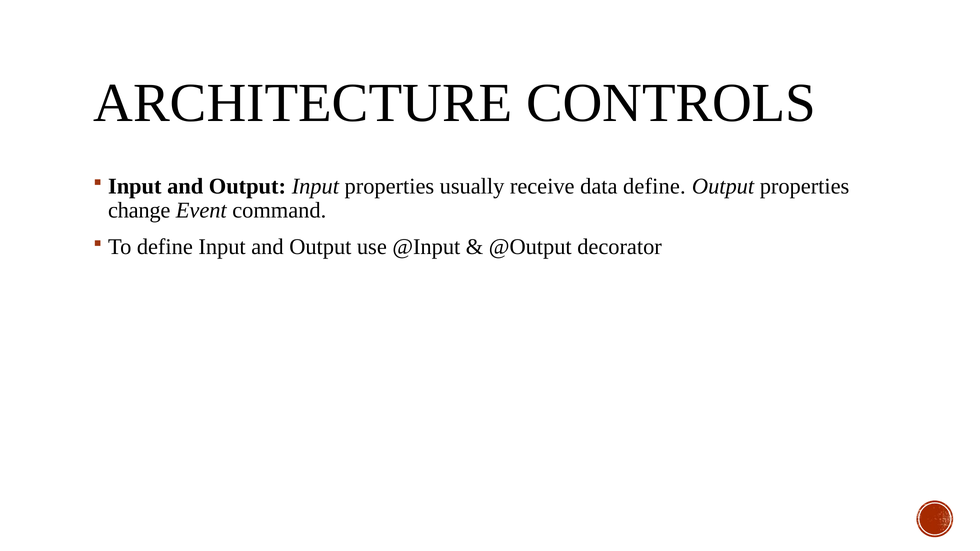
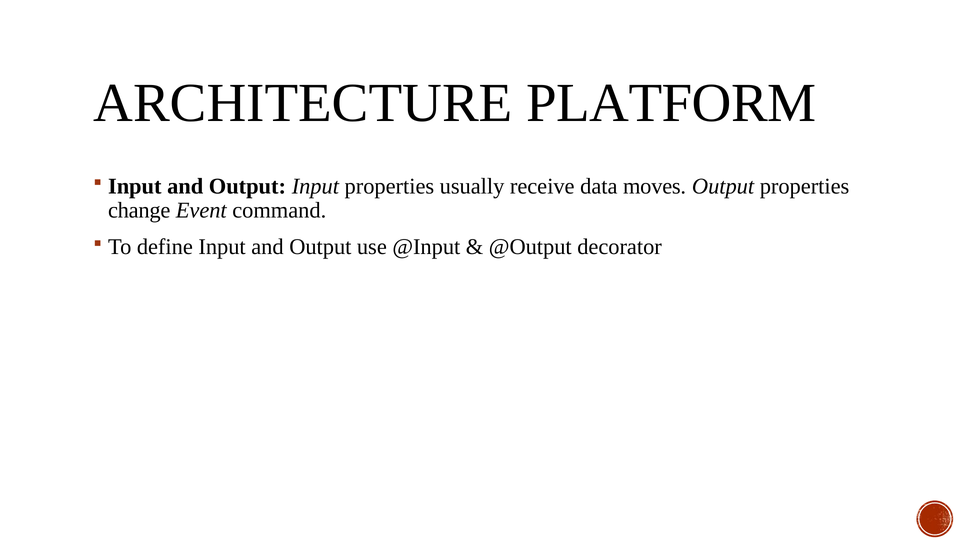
CONTROLS: CONTROLS -> PLATFORM (671, 103)
data define: define -> moves (655, 186)
